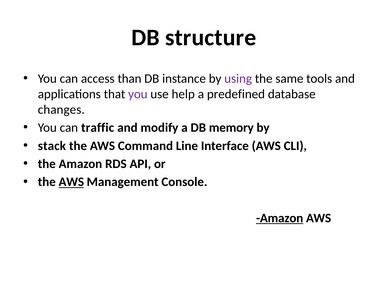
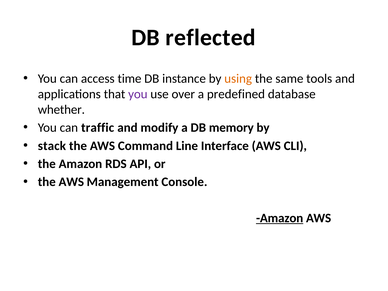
structure: structure -> reflected (211, 38)
than: than -> time (129, 79)
using colour: purple -> orange (238, 79)
help: help -> over (183, 94)
changes: changes -> whether (61, 110)
AWS underline: present -> none (71, 182)
